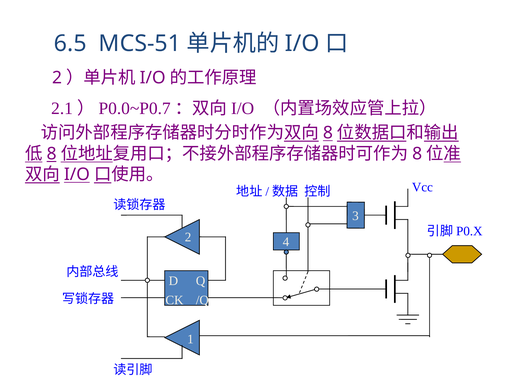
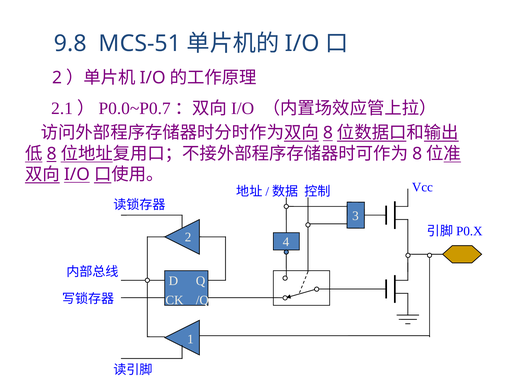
6.5: 6.5 -> 9.8 (70, 44)
